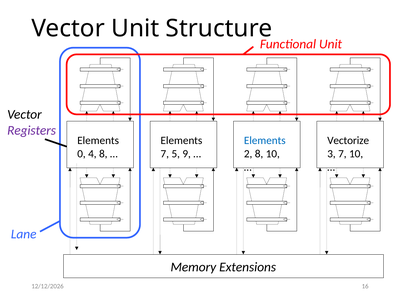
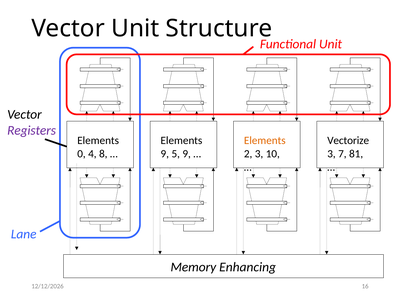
Elements colour: blue -> orange (265, 140)
7: 7 -> 9 (165, 154)
2 8: 8 -> 3 (259, 154)
7 10: 10 -> 81 (356, 154)
Extensions: Extensions -> Enhancing (248, 267)
